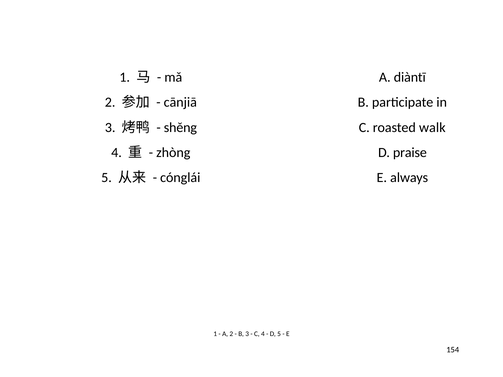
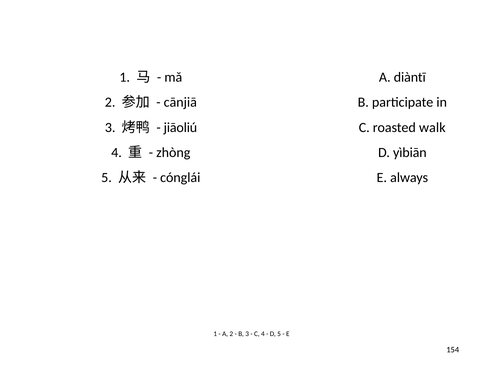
shěng: shěng -> jiāoliú (180, 128)
praise: praise -> yìbiān (410, 153)
